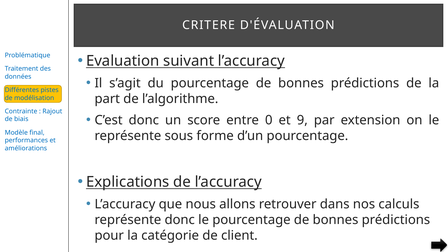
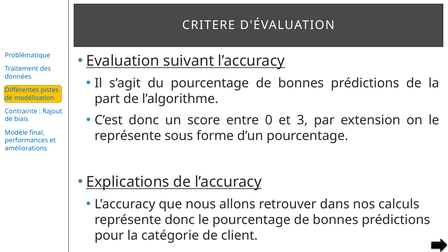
9: 9 -> 3 (302, 120)
